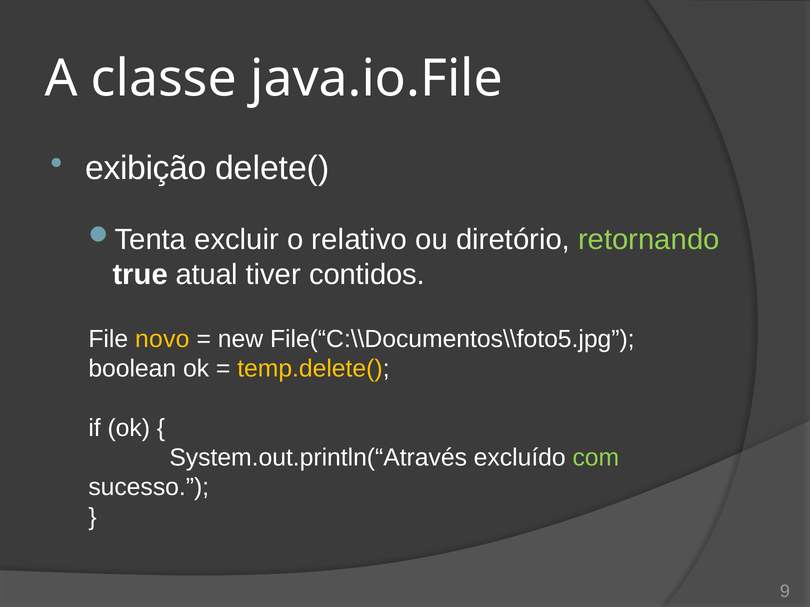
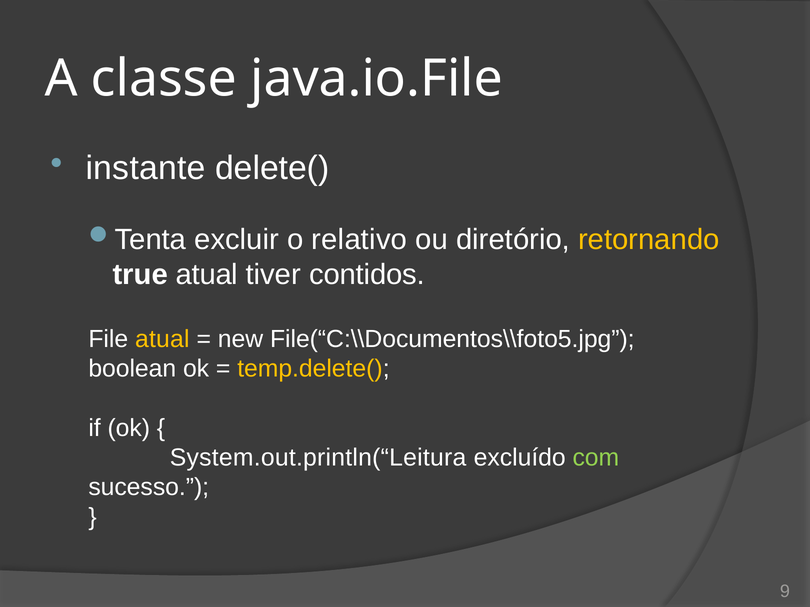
exibição: exibição -> instante (146, 168)
retornando colour: light green -> yellow (649, 240)
File novo: novo -> atual (162, 339)
System.out.println(“Através: System.out.println(“Através -> System.out.println(“Leitura (318, 458)
